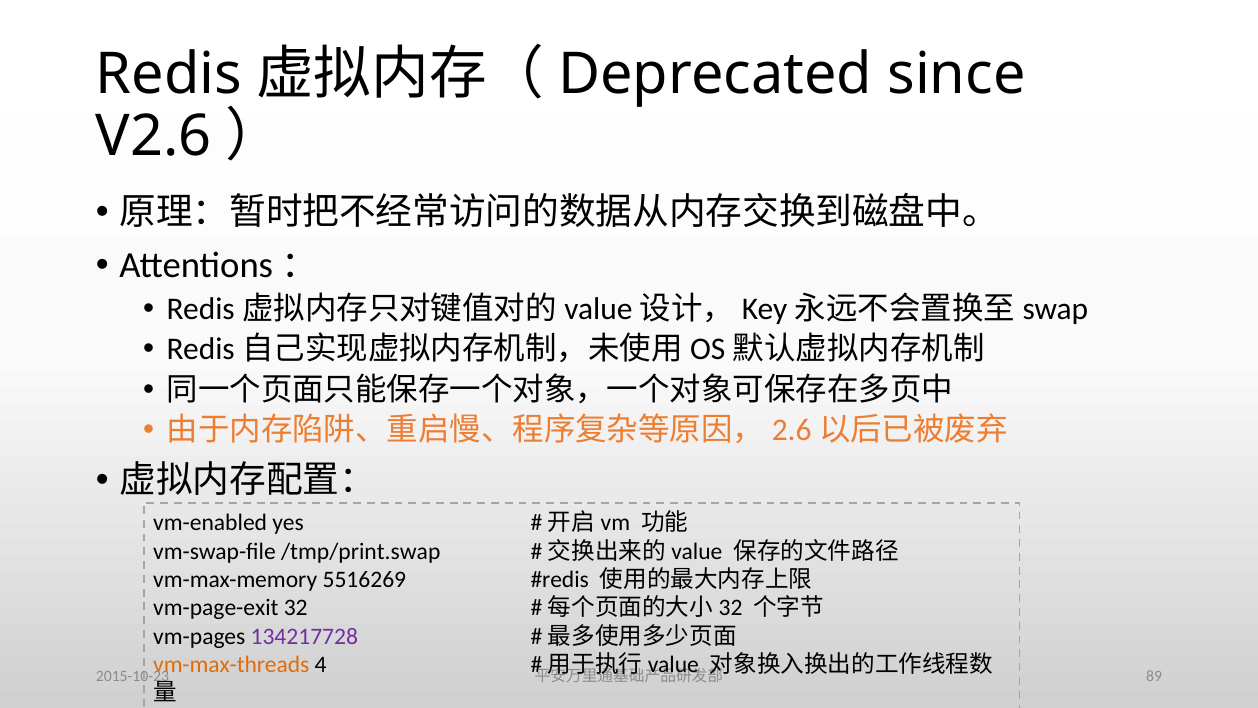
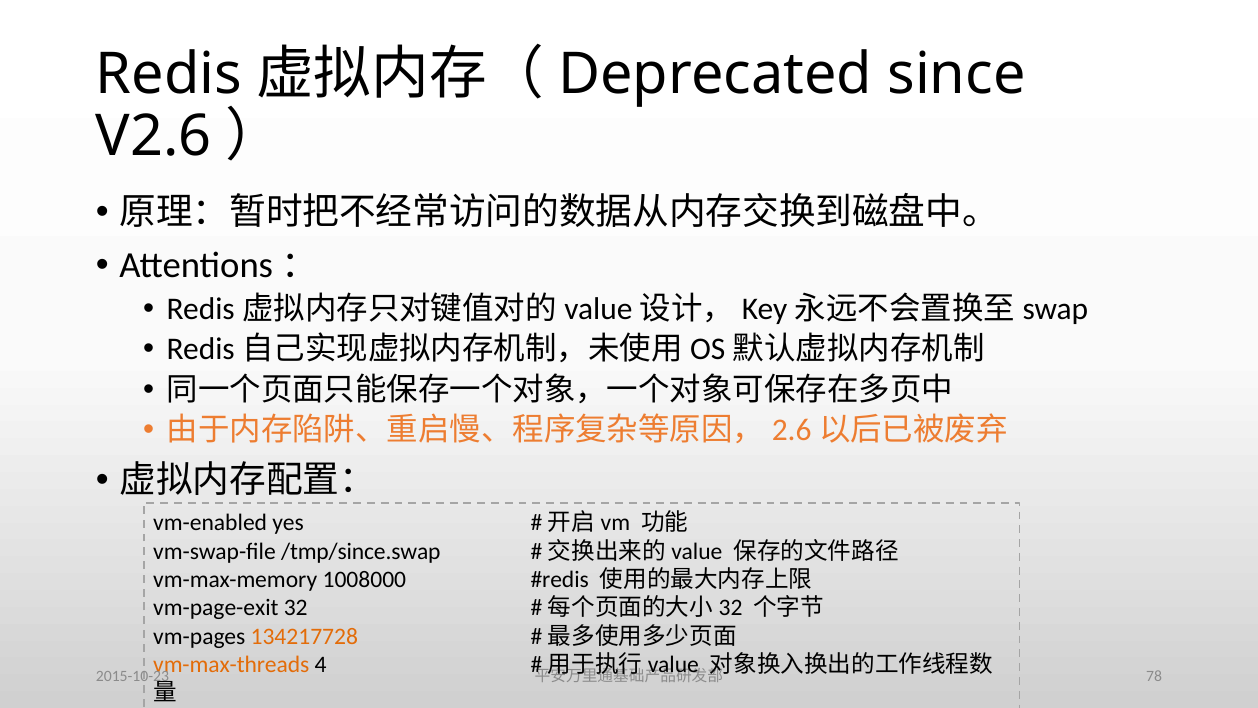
/tmp/print.swap: /tmp/print.swap -> /tmp/since.swap (361, 551)
5516269: 5516269 -> 1008000 (364, 579)
134217728 colour: purple -> orange (304, 636)
89: 89 -> 78 (1154, 676)
